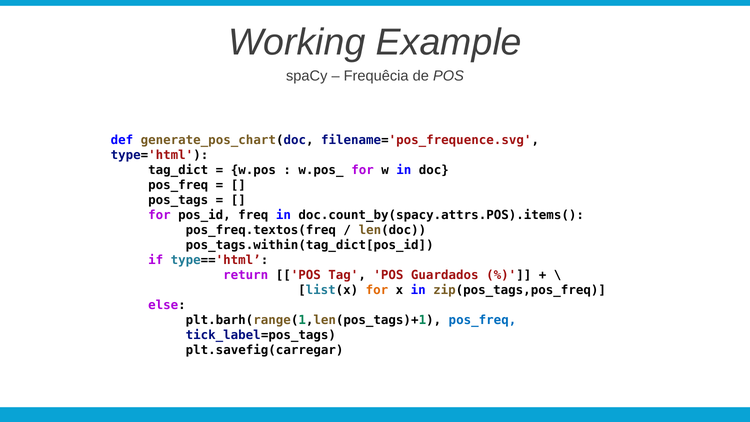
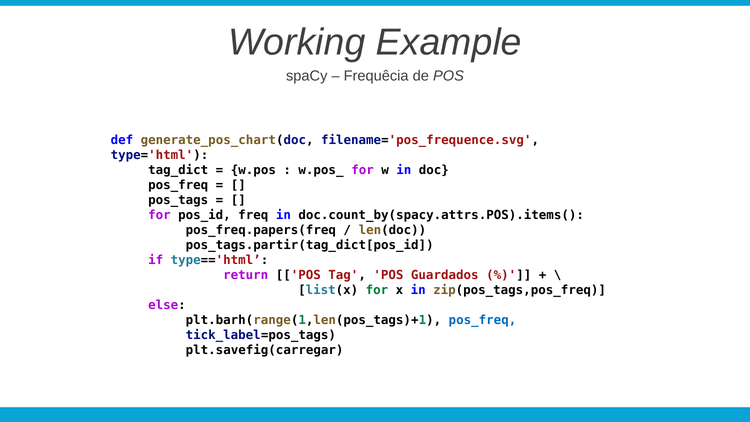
pos_freq.textos(freq: pos_freq.textos(freq -> pos_freq.papers(freq (261, 230)
pos_tags.within(tag_dict[pos_id: pos_tags.within(tag_dict[pos_id -> pos_tags.partir(tag_dict[pos_id (310, 245)
for colour: orange -> green (377, 290)
